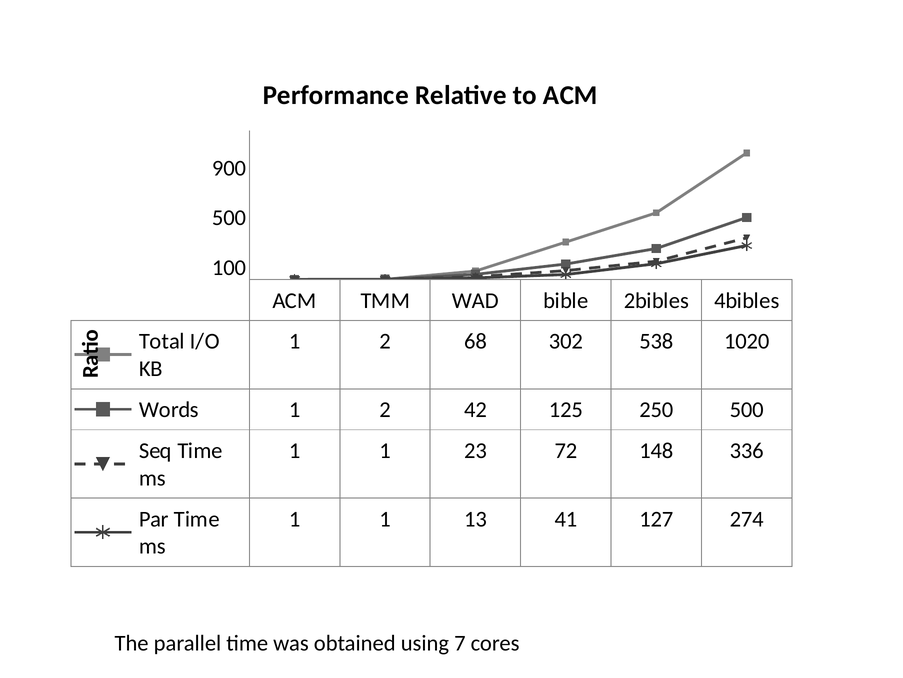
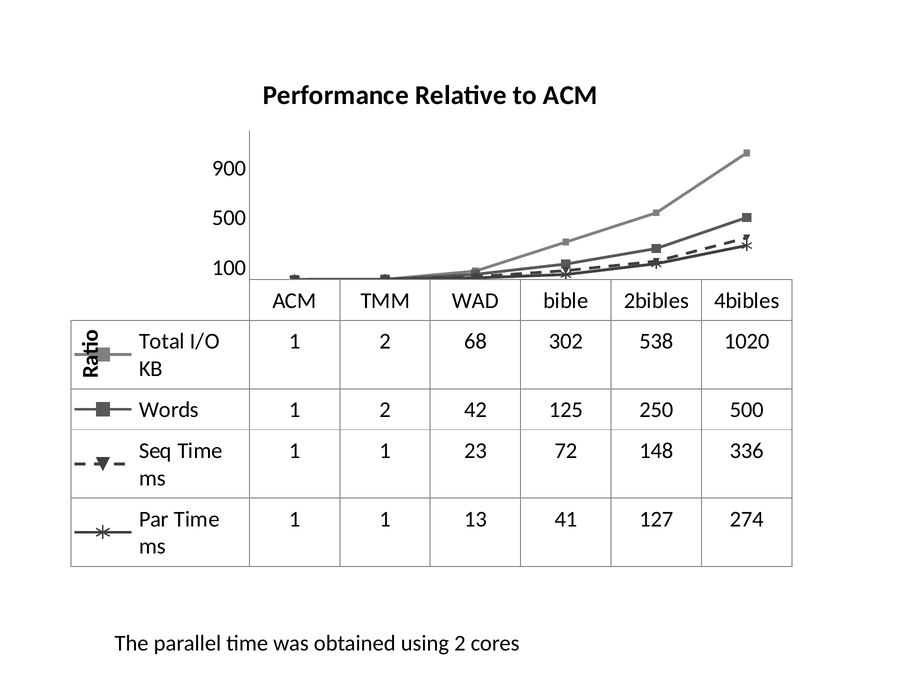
using 7: 7 -> 2 (460, 643)
